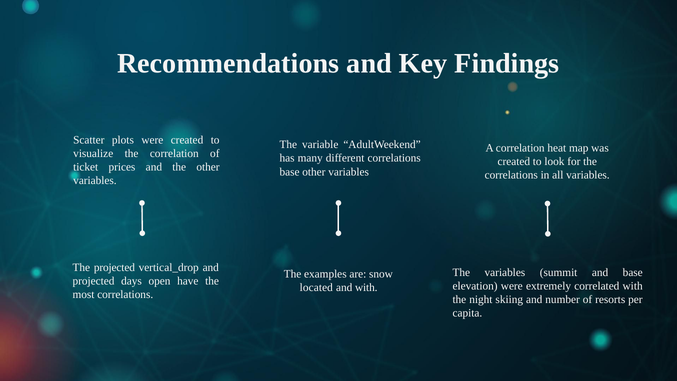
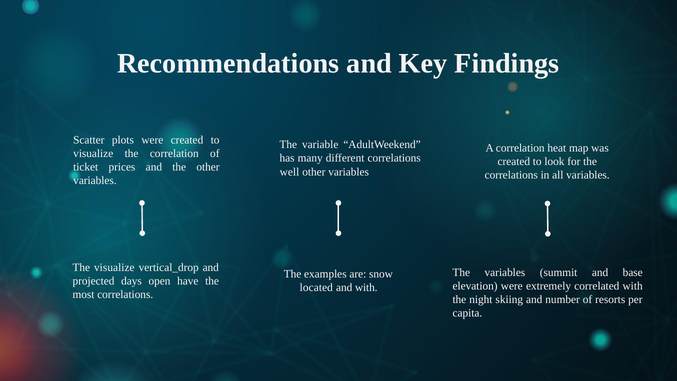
base: base -> well (289, 172)
The projected: projected -> visualize (114, 267)
